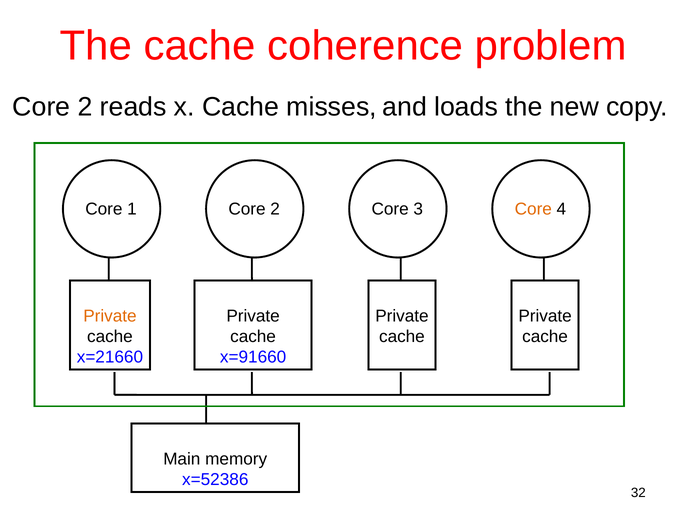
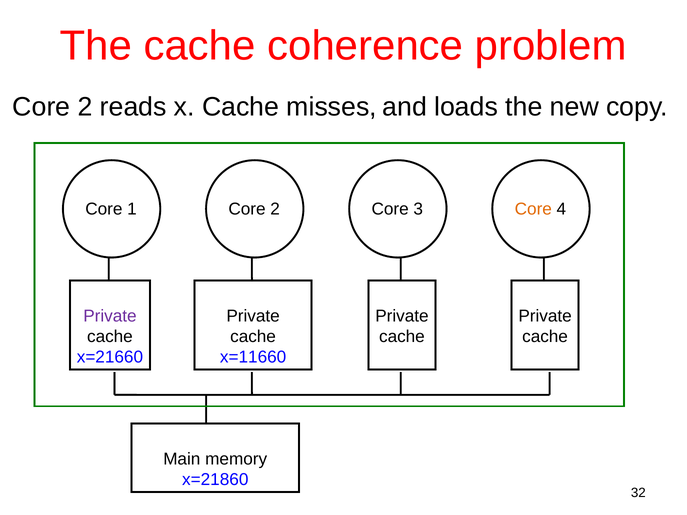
Private colour: orange -> purple (110, 316)
x=91660: x=91660 -> x=11660 (253, 357)
x=52386: x=52386 -> x=21860 (215, 480)
